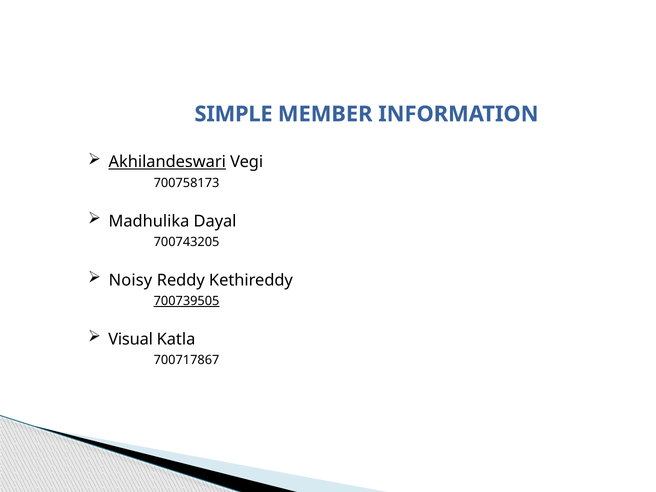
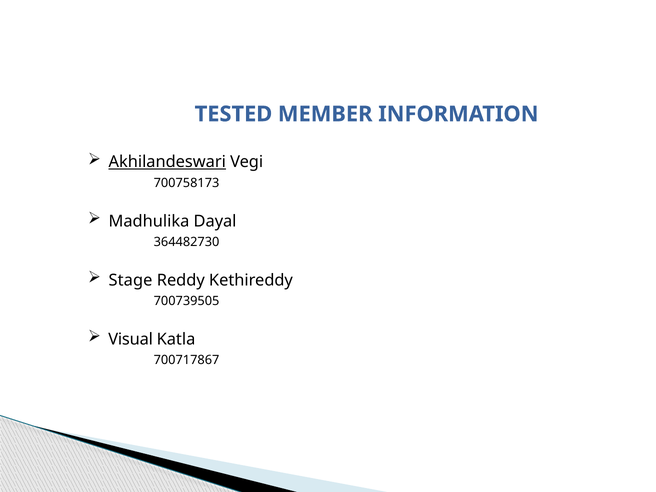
SIMPLE: SIMPLE -> TESTED (233, 114)
700743205: 700743205 -> 364482730 (187, 242)
Noisy: Noisy -> Stage (131, 280)
700739505 underline: present -> none (187, 301)
